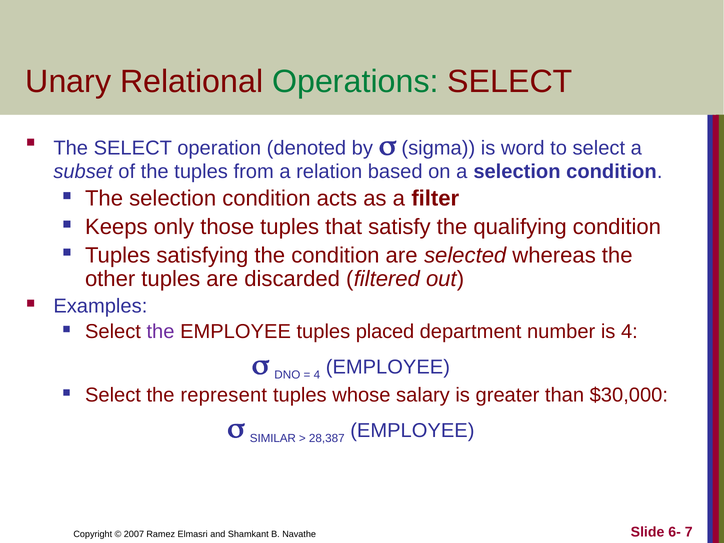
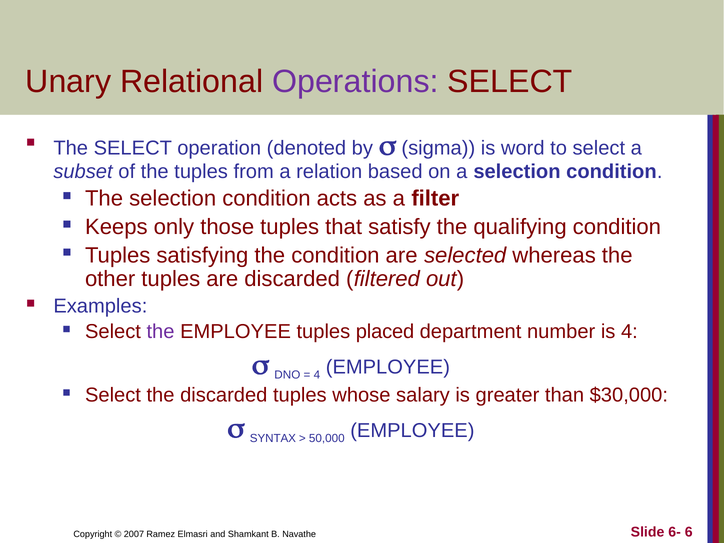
Operations colour: green -> purple (355, 82)
the represent: represent -> discarded (224, 395)
SIMILAR: SIMILAR -> SYNTAX (273, 438)
28,387: 28,387 -> 50,000 (327, 438)
7: 7 -> 6 (689, 532)
